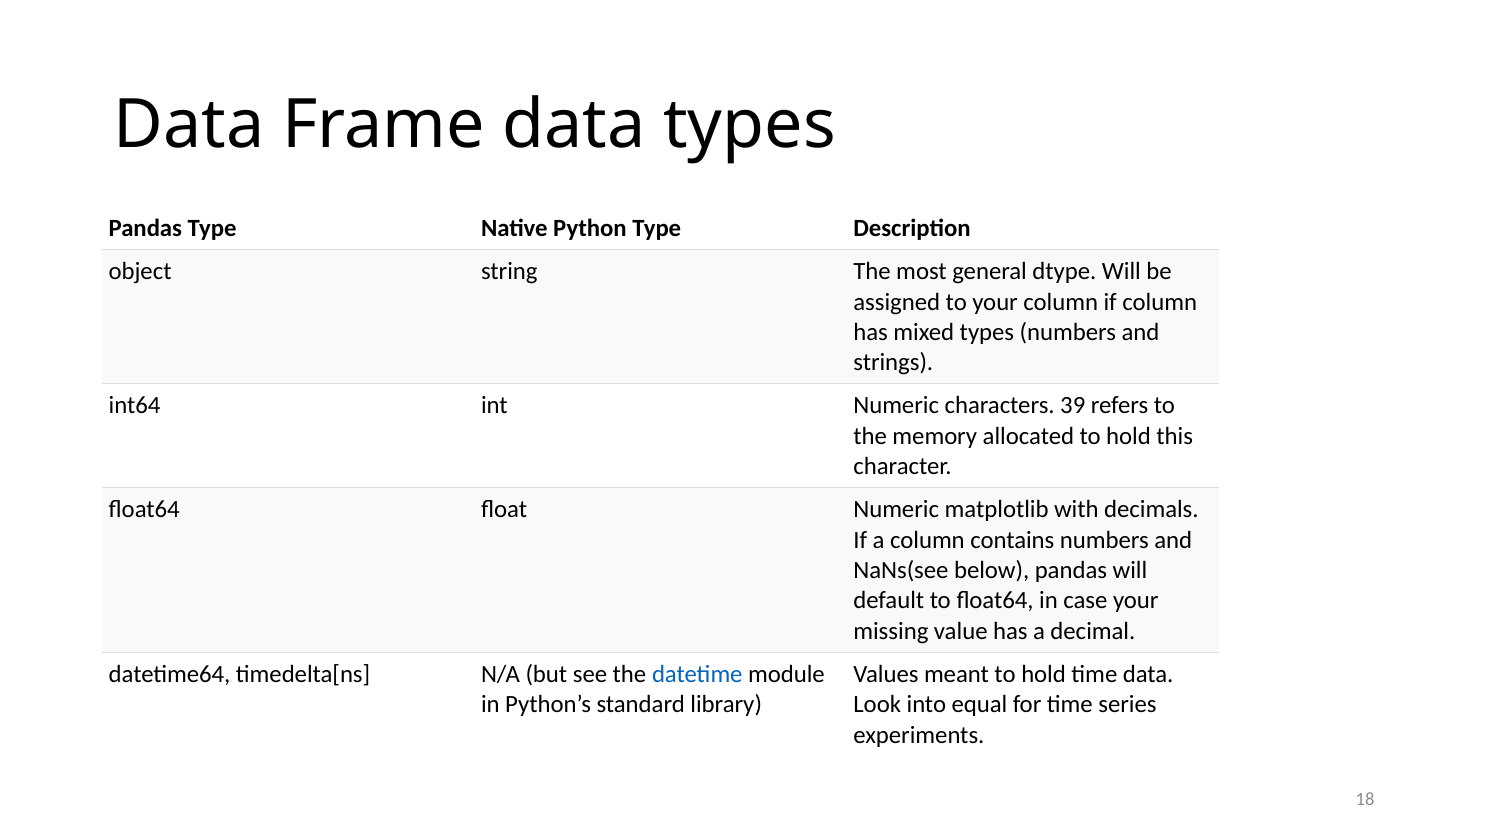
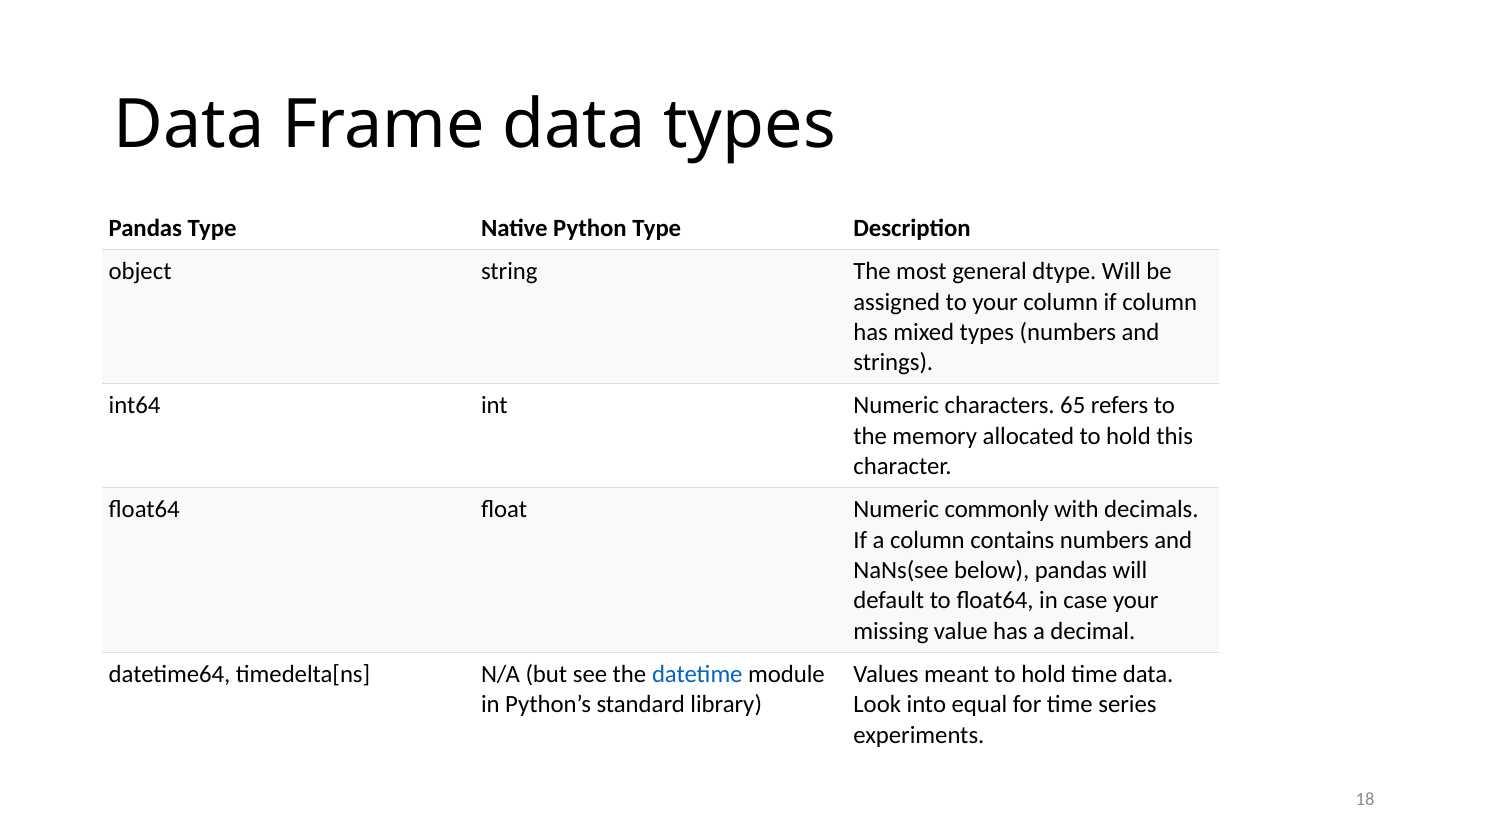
39: 39 -> 65 (1073, 406)
matplotlib: matplotlib -> commonly (997, 510)
